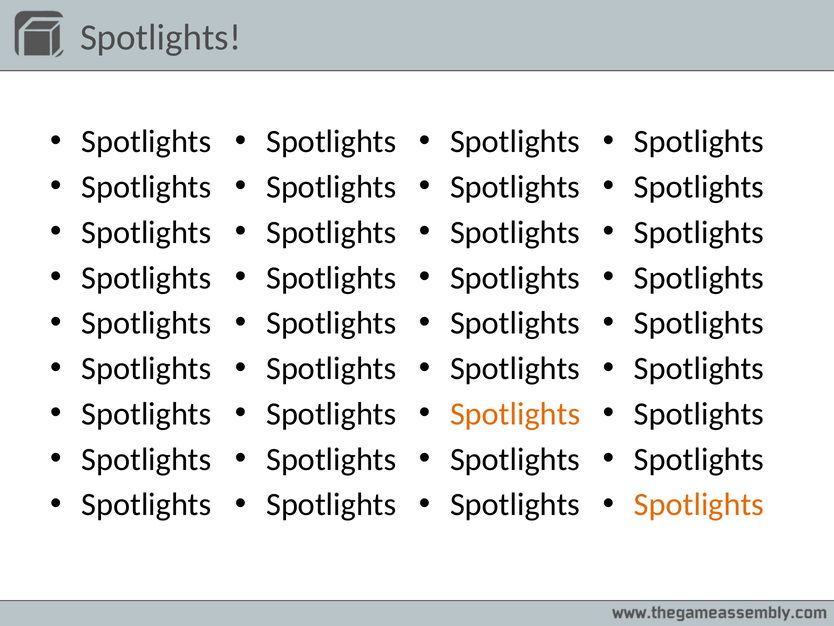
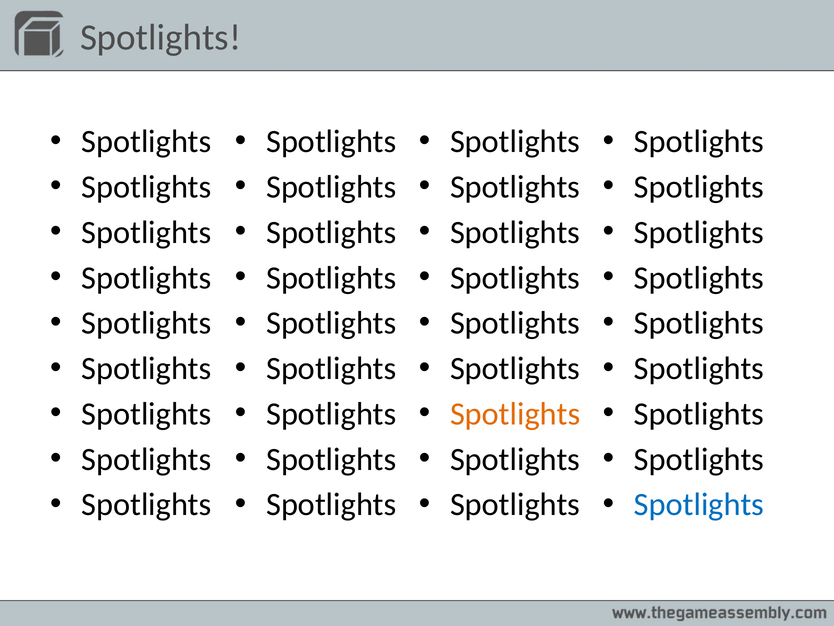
Spotlights colour: orange -> blue (699, 504)
